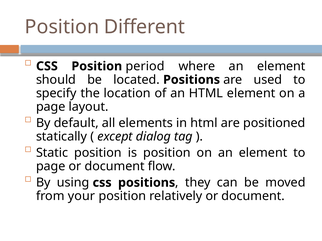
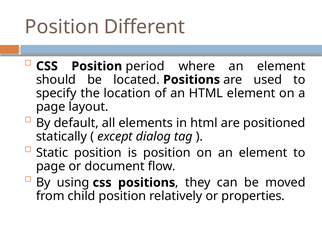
your: your -> child (82, 197)
relatively or document: document -> properties (253, 197)
